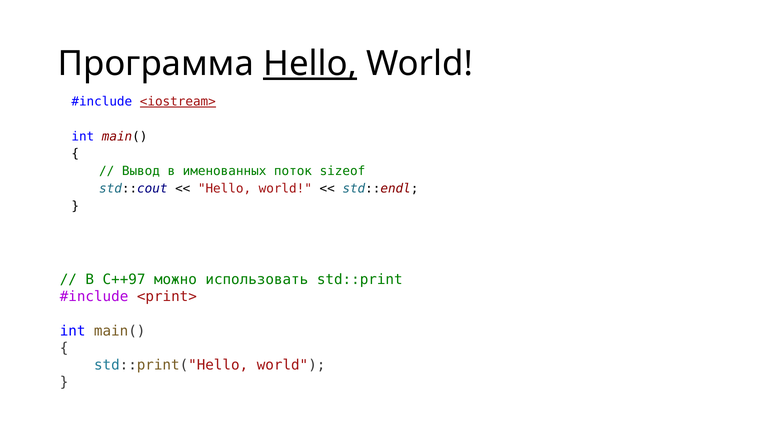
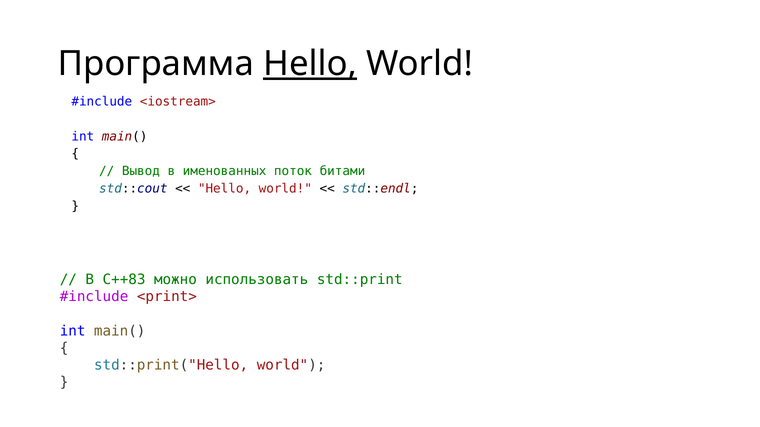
<iostream> underline: present -> none (178, 102)
sizeof: sizeof -> битами (342, 171)
C++97: C++97 -> C++83 (124, 280)
